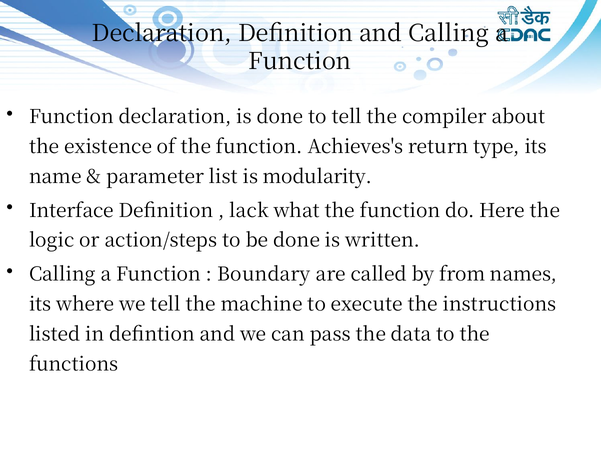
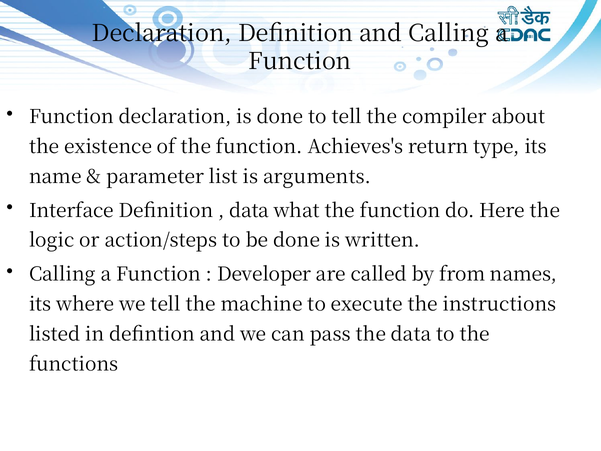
modularity: modularity -> arguments (317, 177)
lack: lack -> data (249, 211)
Boundary: Boundary -> Developer (264, 274)
